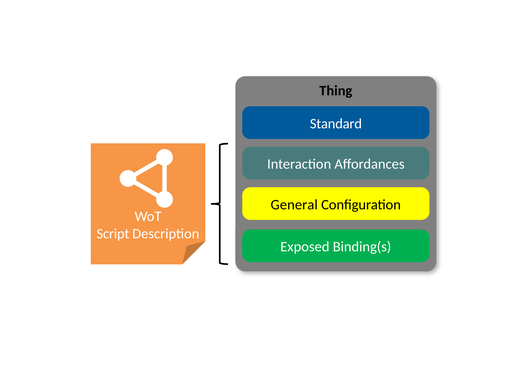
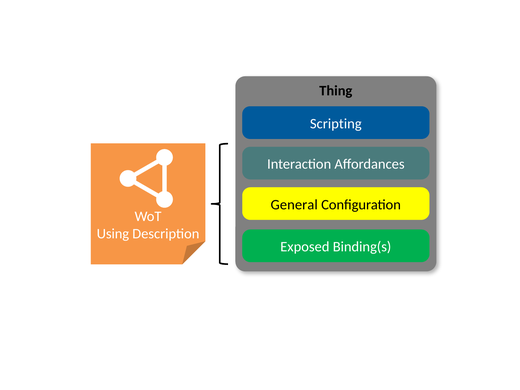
Standard: Standard -> Scripting (336, 124)
Script: Script -> Using (113, 234)
